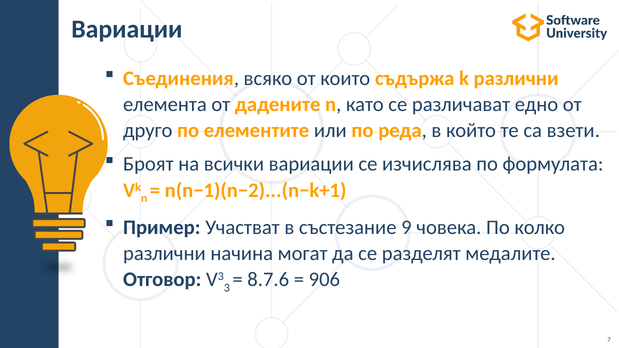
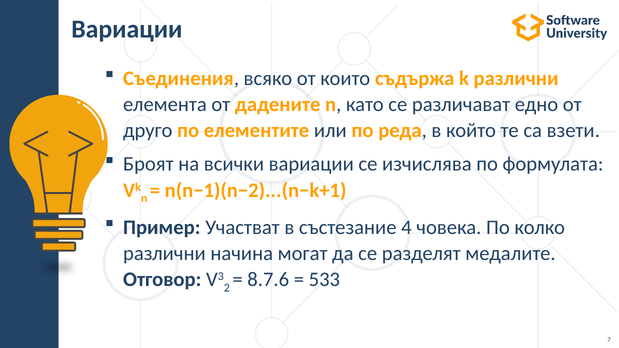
9: 9 -> 4 (406, 228)
3: 3 -> 2 (227, 288)
906: 906 -> 533 (324, 280)
